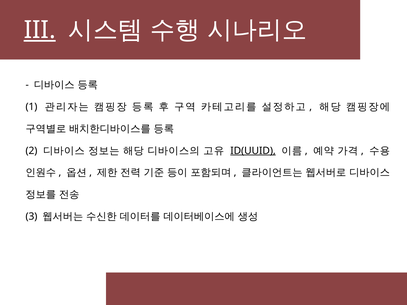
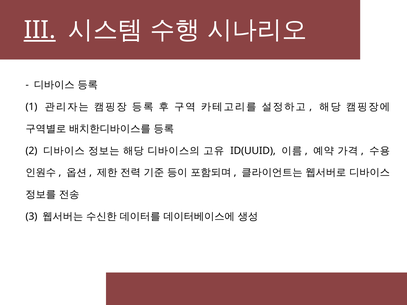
ID(UUID underline: present -> none (253, 151)
